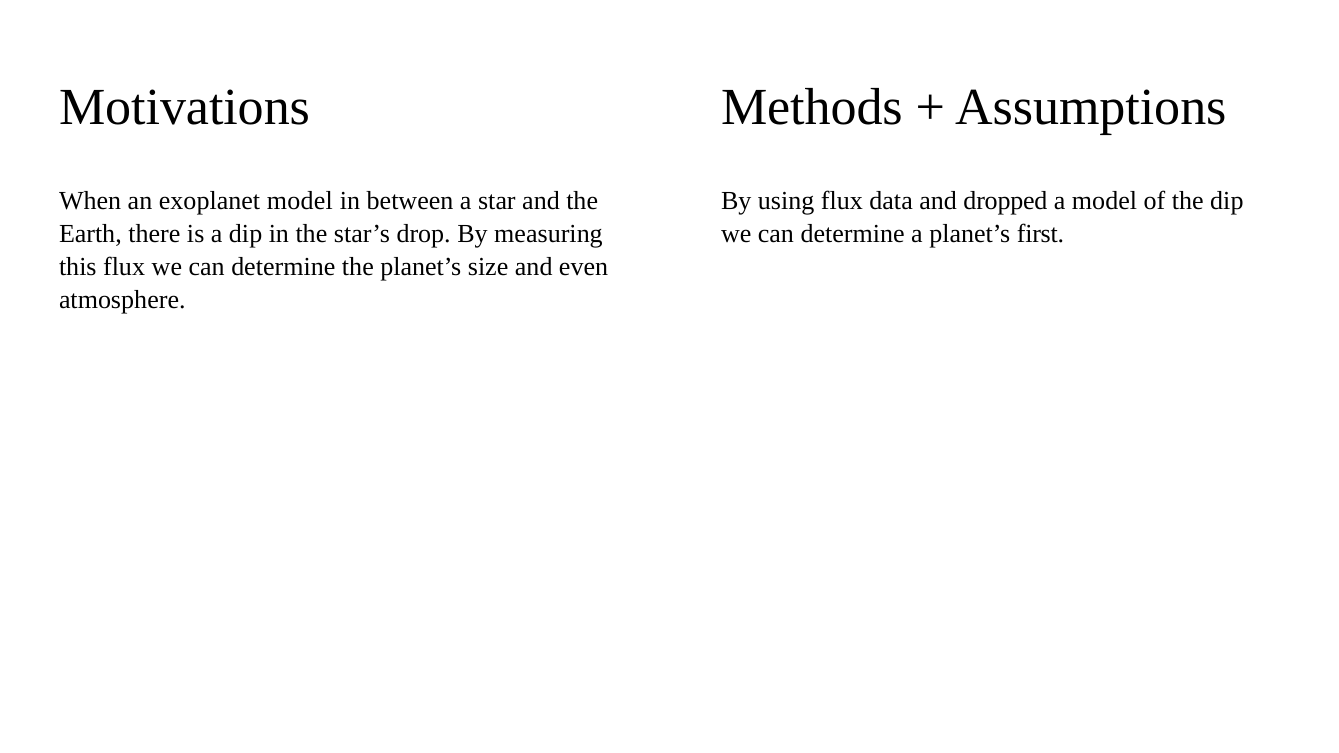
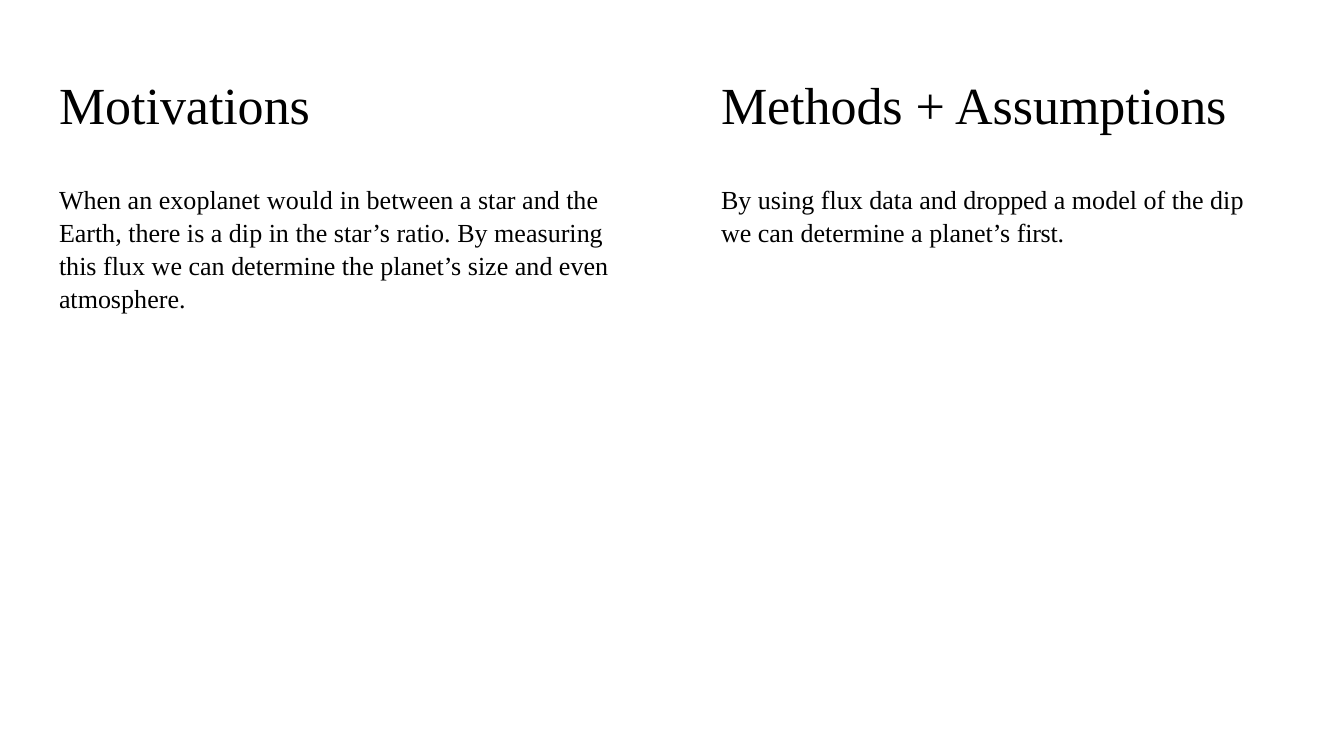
exoplanet model: model -> would (300, 201)
drop: drop -> ratio (424, 234)
